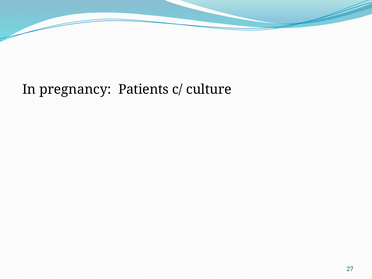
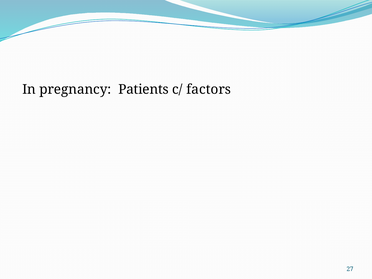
culture: culture -> factors (209, 90)
